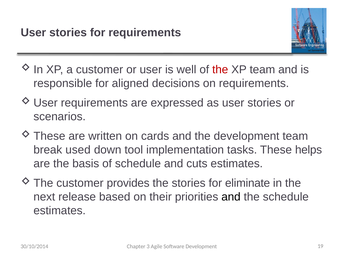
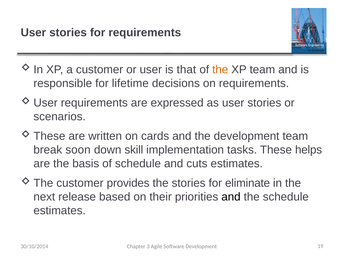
well: well -> that (186, 70)
the colour: red -> orange (220, 70)
aligned: aligned -> lifetime (130, 83)
used: used -> soon (78, 150)
tool: tool -> skill (134, 150)
